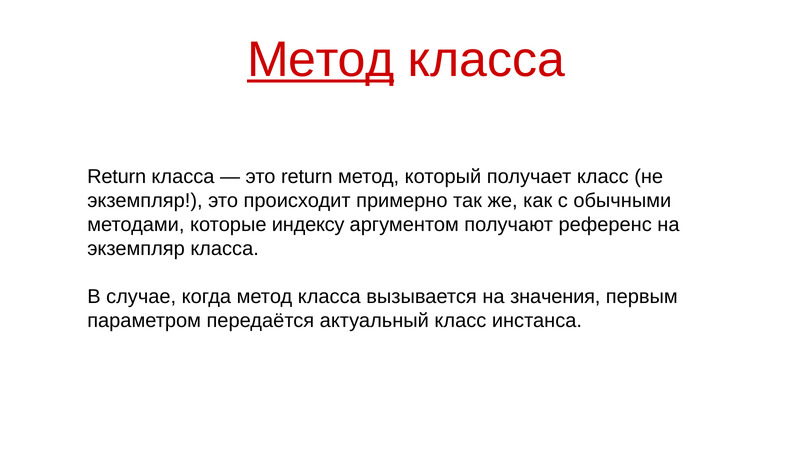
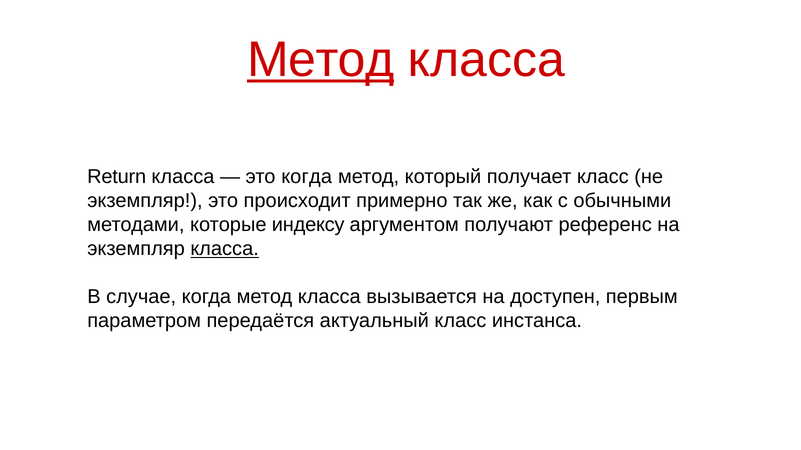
это return: return -> когда (307, 177)
класса underline: none -> present (225, 249)
значения: значения -> доступен (555, 297)
